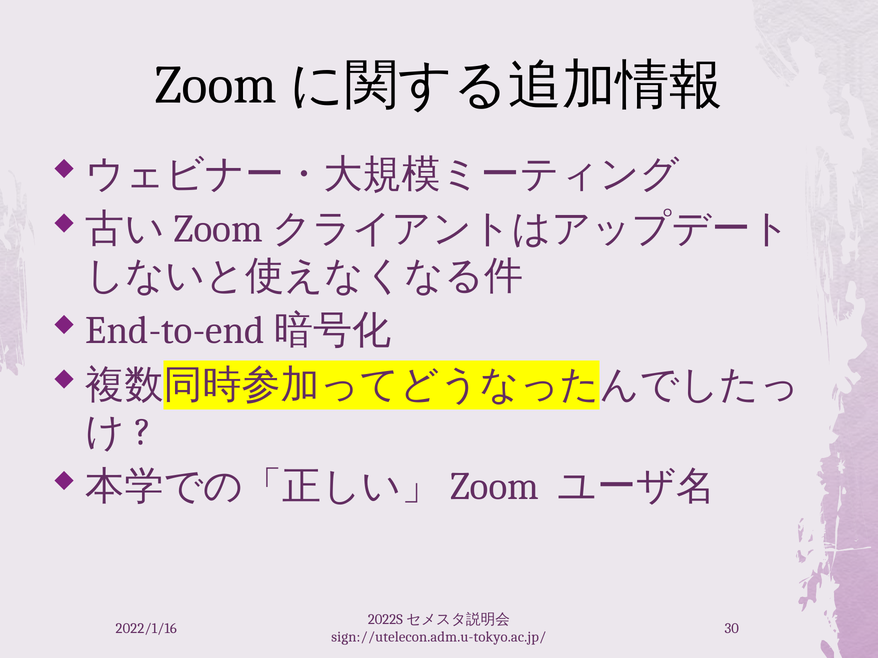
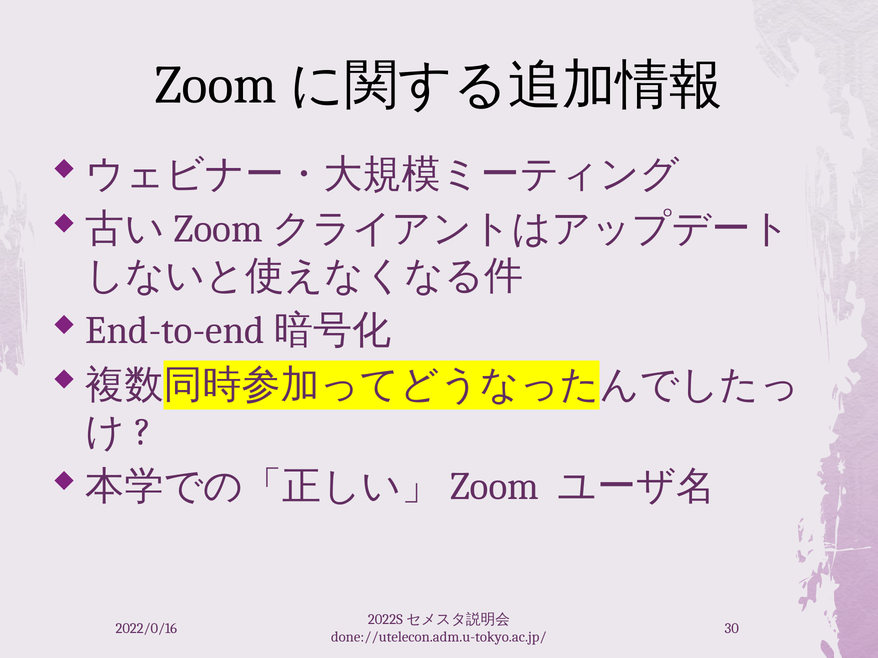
2022/1/16: 2022/1/16 -> 2022/0/16 (146, 629)
sign://utelecon.adm.u-tokyo.ac.jp/: sign://utelecon.adm.u-tokyo.ac.jp/ -> done://utelecon.adm.u-tokyo.ac.jp/ (439, 638)
